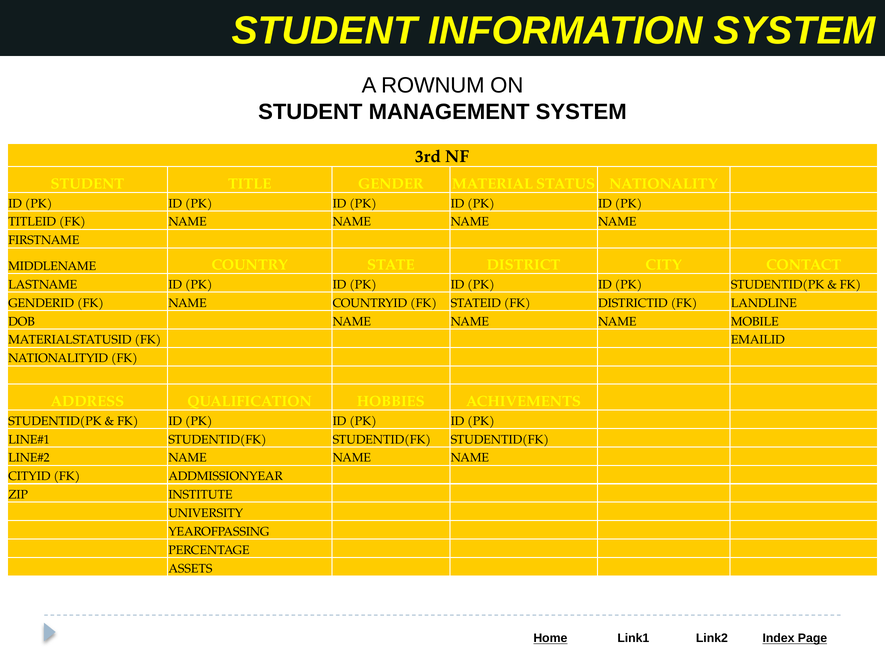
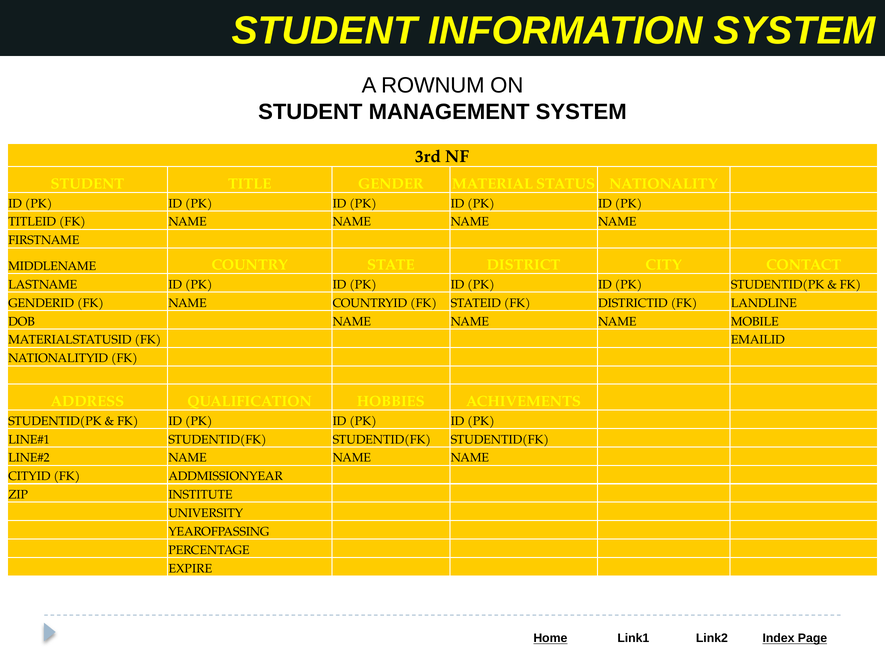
ASSETS: ASSETS -> EXPIRE (190, 568)
